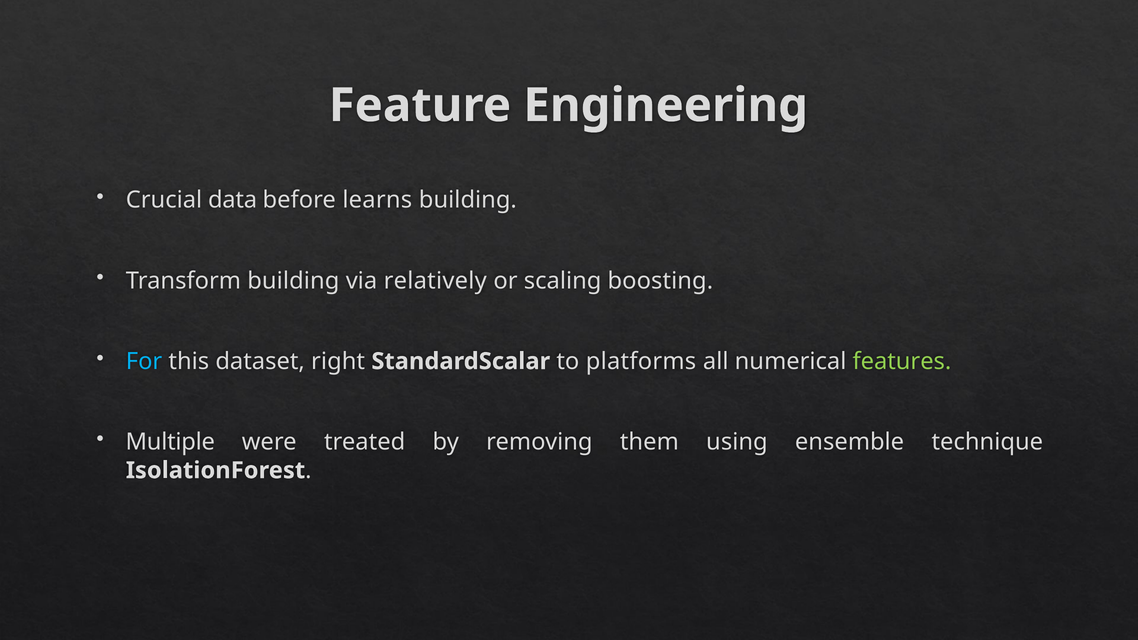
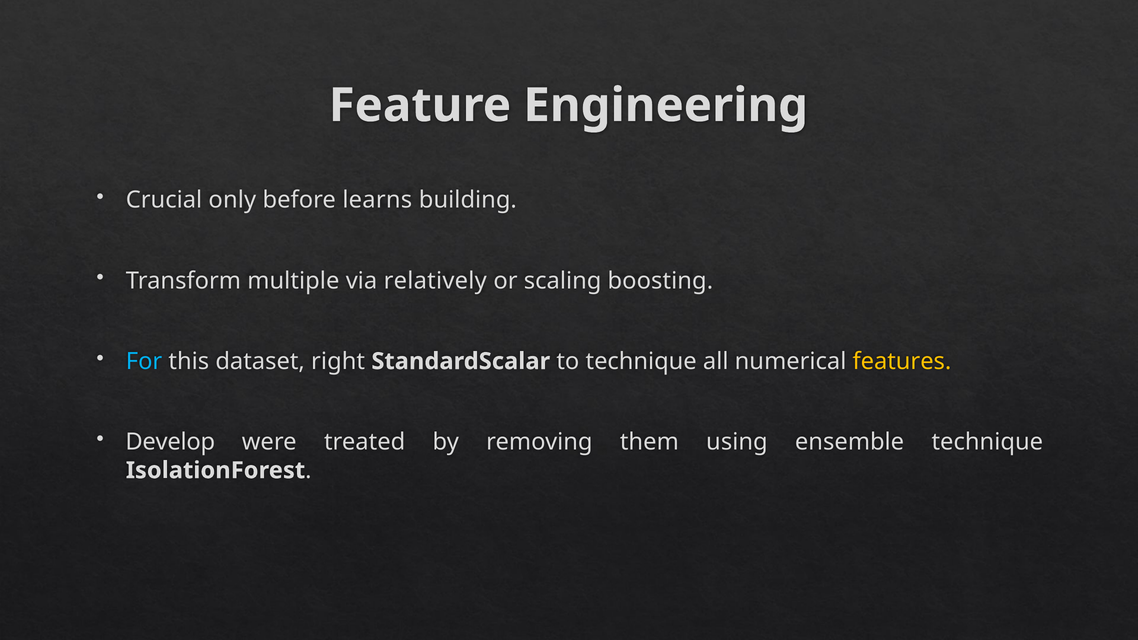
data: data -> only (232, 200)
Transform building: building -> multiple (293, 281)
to platforms: platforms -> technique (641, 361)
features colour: light green -> yellow (902, 361)
Multiple: Multiple -> Develop (170, 442)
